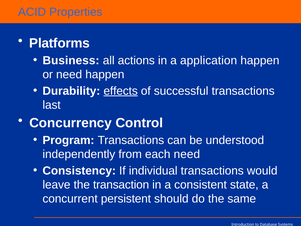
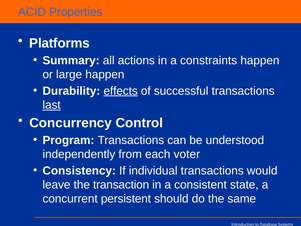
Business: Business -> Summary (71, 60)
application: application -> constraints (209, 60)
or need: need -> large (69, 74)
last underline: none -> present (52, 105)
each need: need -> voter (187, 154)
